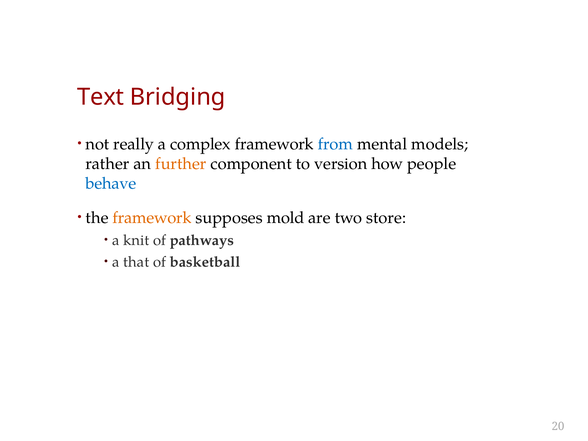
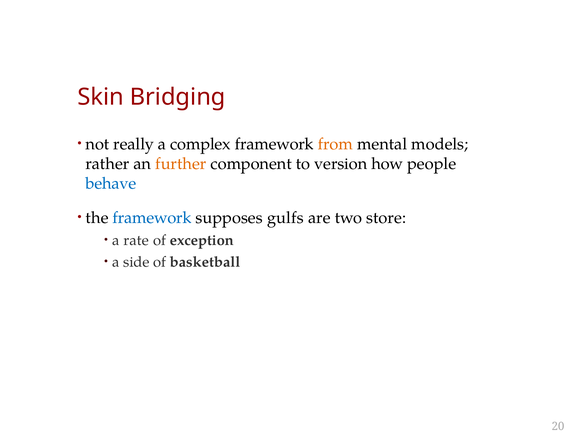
Text: Text -> Skin (101, 97)
from colour: blue -> orange (335, 144)
framework colour: orange -> blue (152, 218)
mold: mold -> gulfs (285, 218)
knit: knit -> rate (136, 240)
pathways: pathways -> exception (202, 240)
that: that -> side (136, 262)
